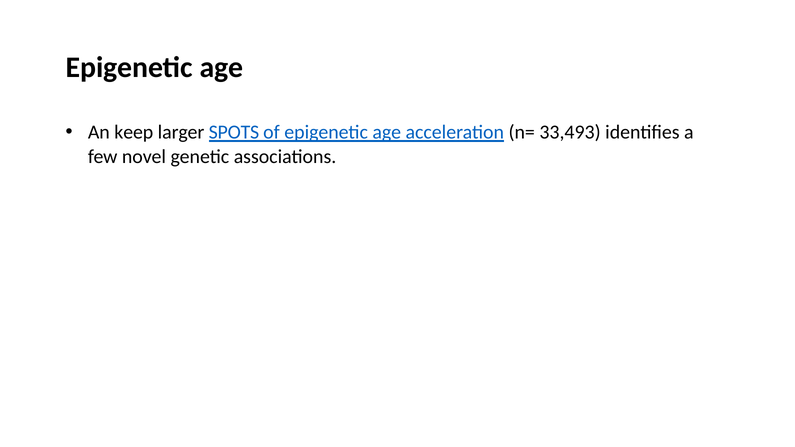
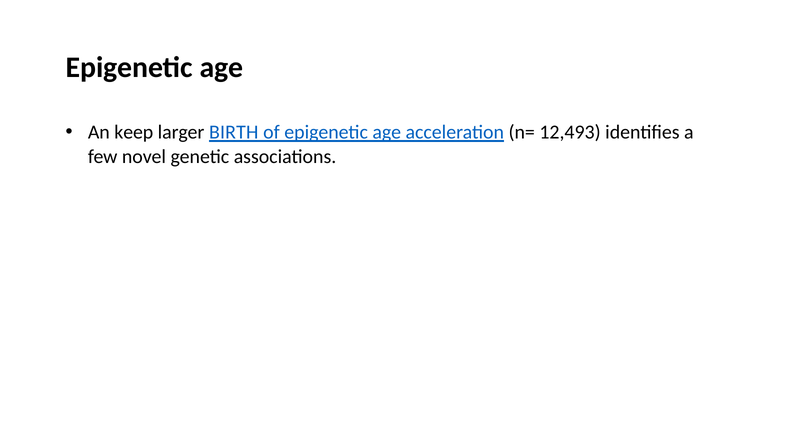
SPOTS: SPOTS -> BIRTH (234, 132)
33,493: 33,493 -> 12,493 (570, 132)
